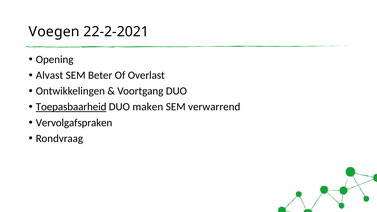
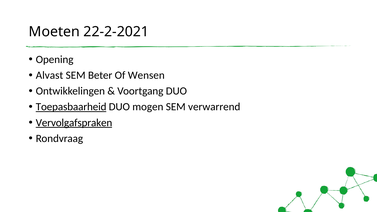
Voegen: Voegen -> Moeten (54, 32)
Overlast: Overlast -> Wensen (146, 75)
maken: maken -> mogen (148, 107)
Vervolgafspraken underline: none -> present (74, 123)
